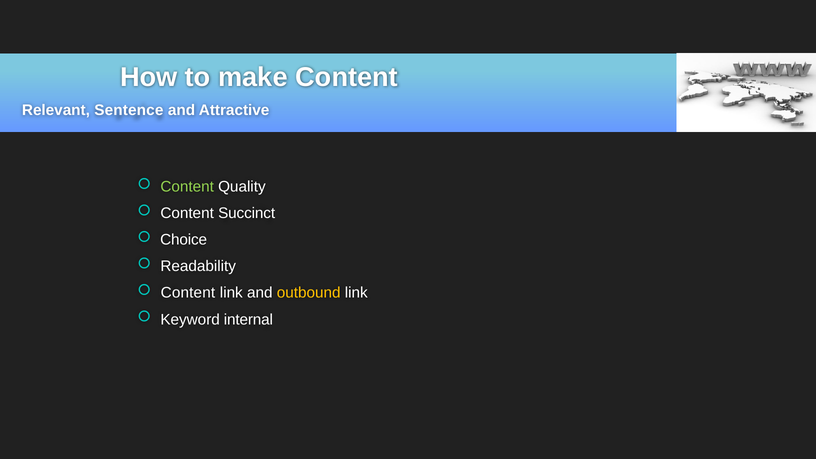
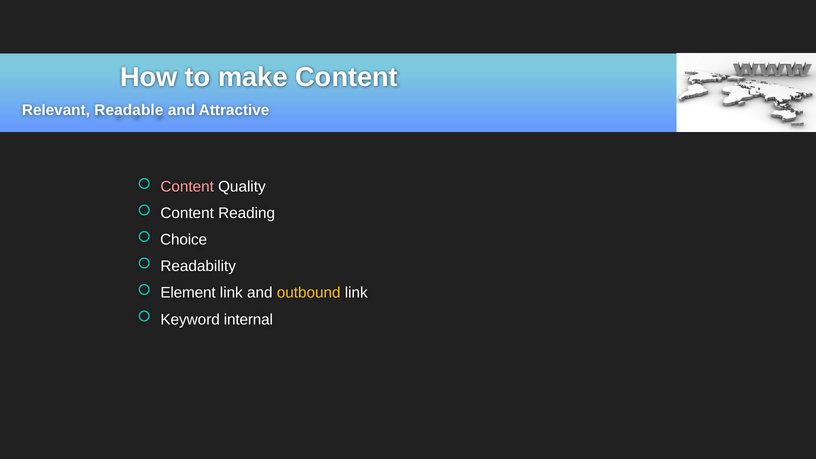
Sentence: Sentence -> Readable (129, 110)
Content colour: light green -> pink (187, 187)
Succinct: Succinct -> Reading (247, 213)
Content: Content -> Element (188, 293)
